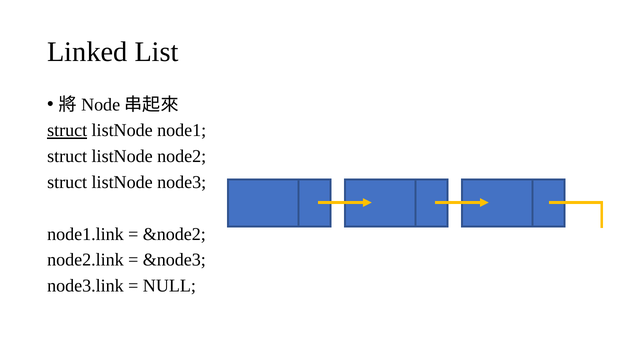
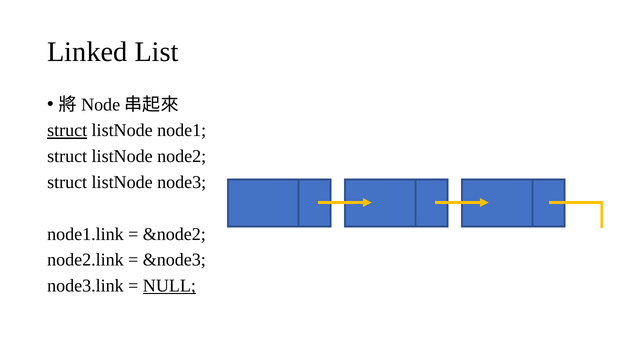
NULL underline: none -> present (169, 286)
